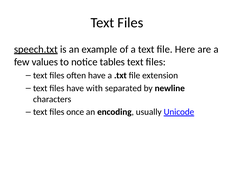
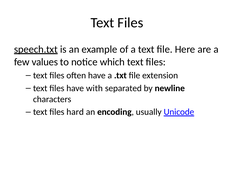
tables: tables -> which (112, 62)
once: once -> hard (75, 112)
